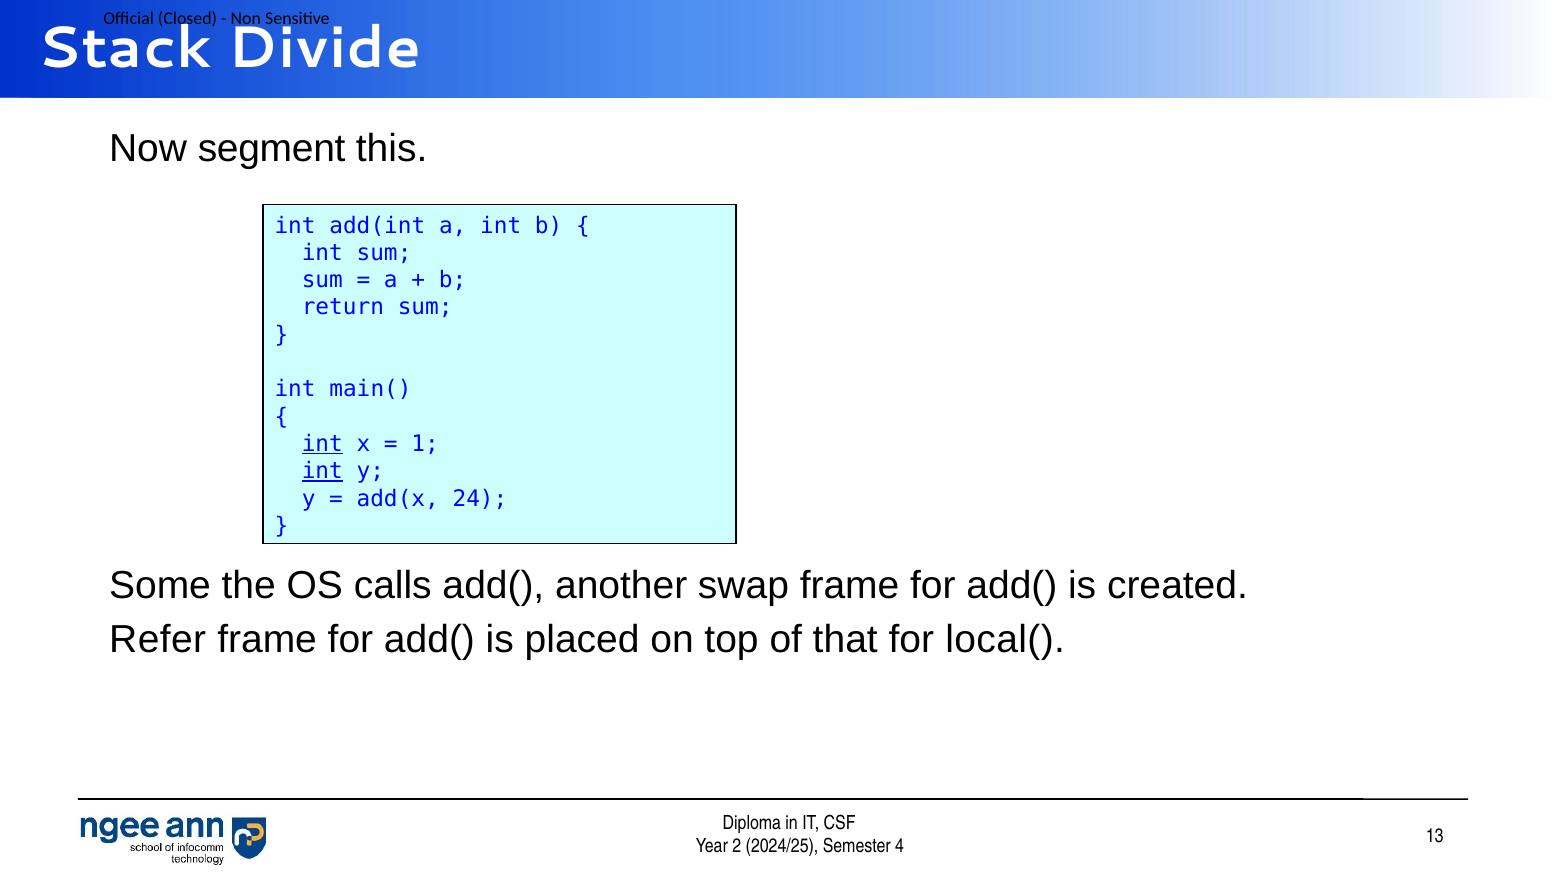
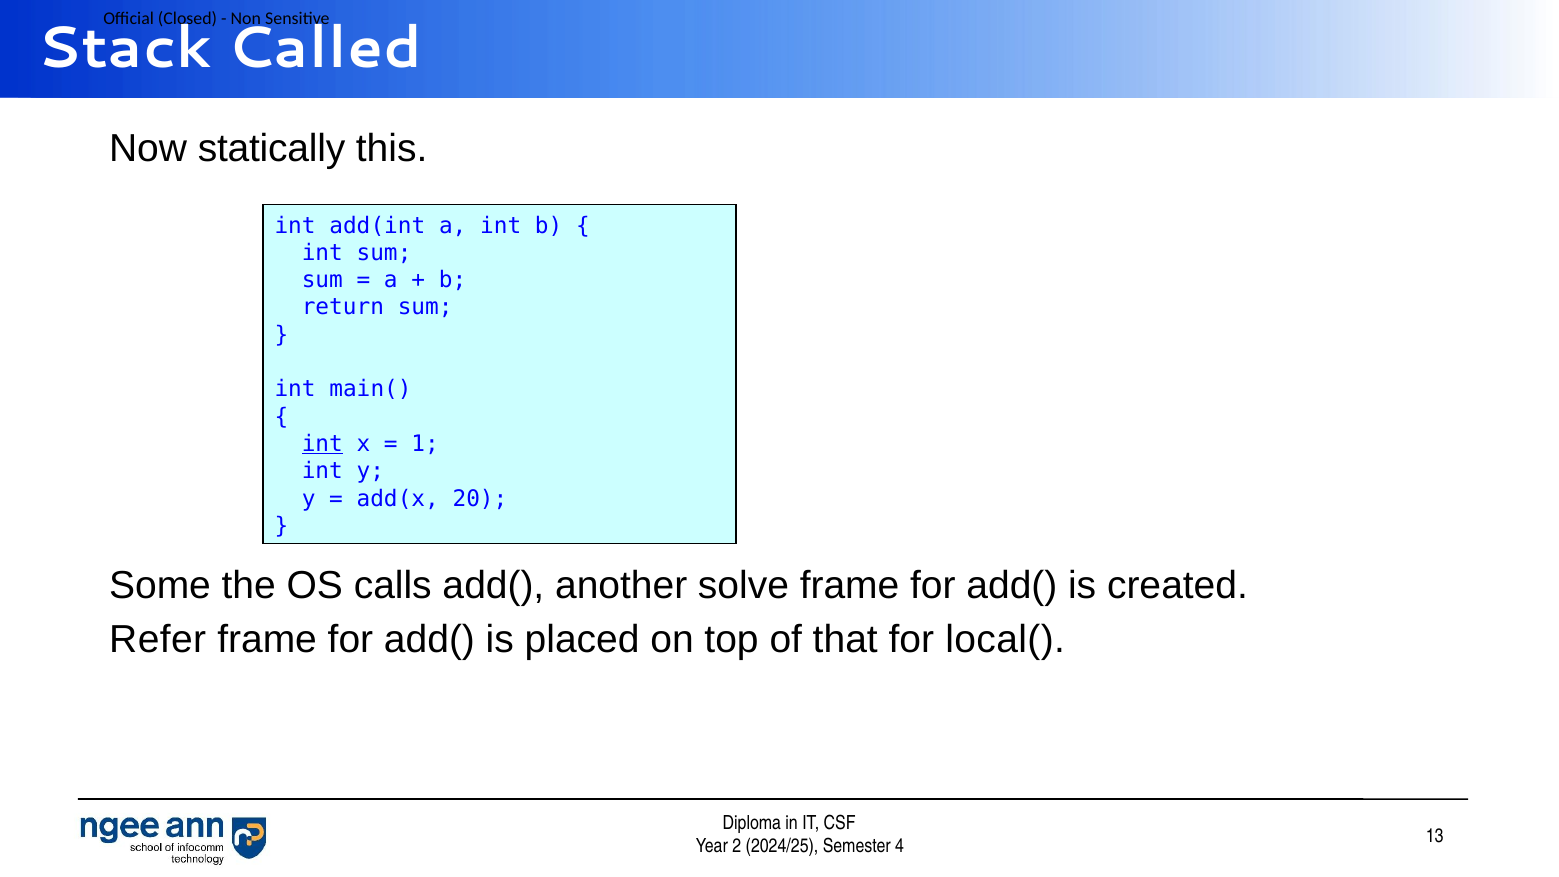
Divide: Divide -> Called (325, 48)
segment: segment -> statically (272, 149)
int underline: present -> none (322, 471)
24: 24 -> 20 (480, 499)
swap: swap -> solve (743, 585)
